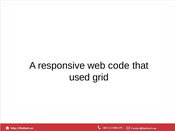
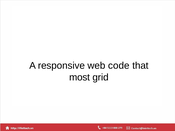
used: used -> most (80, 77)
